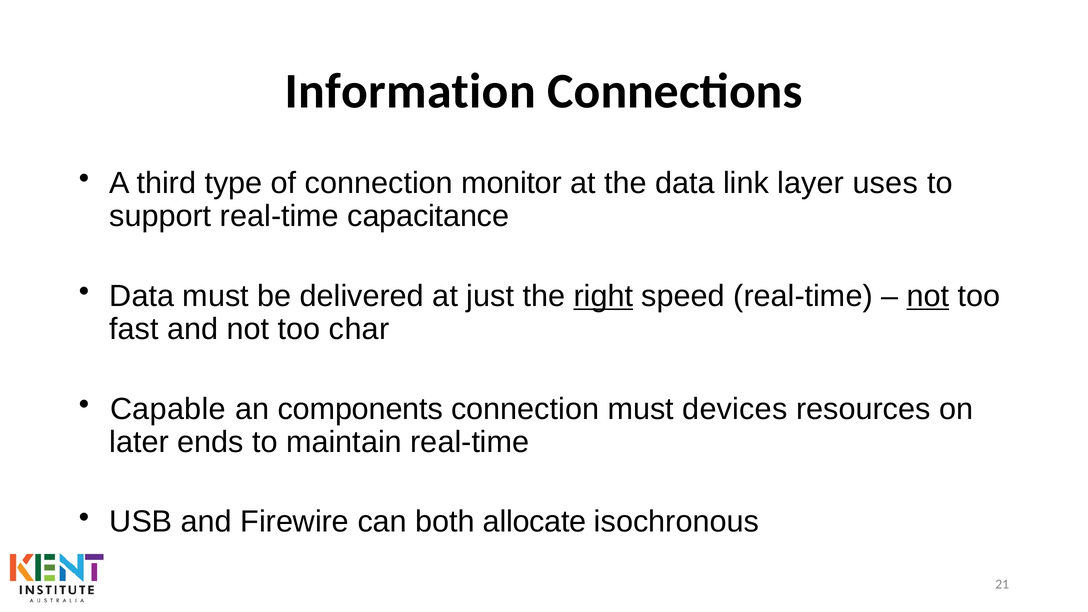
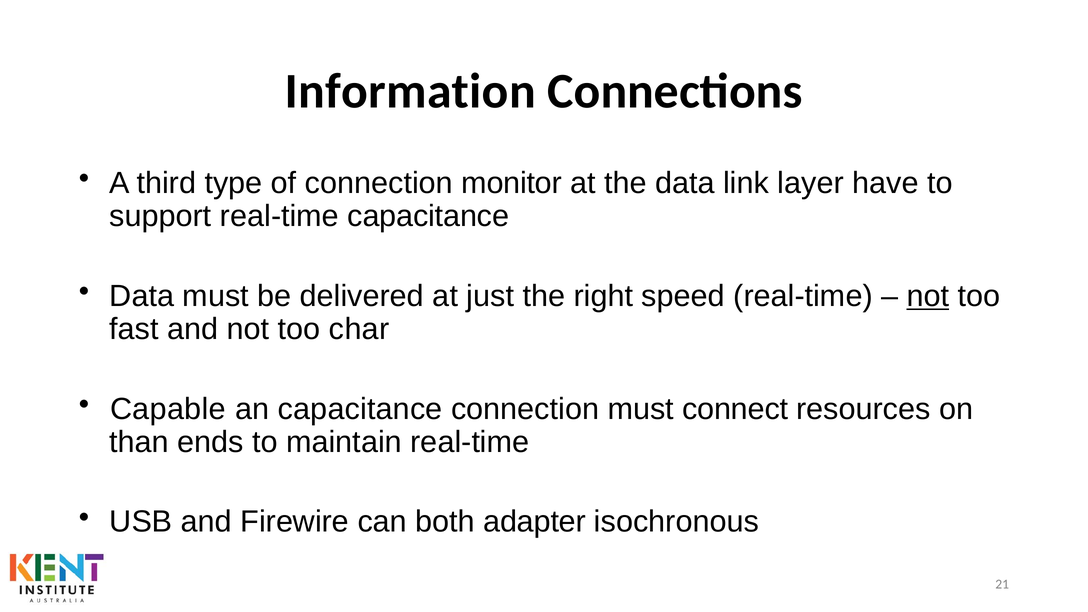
uses: uses -> have (885, 183)
right underline: present -> none (603, 296)
an components: components -> capacitance (360, 409)
devices: devices -> connect (735, 409)
later: later -> than (139, 442)
allocate: allocate -> adapter (535, 522)
